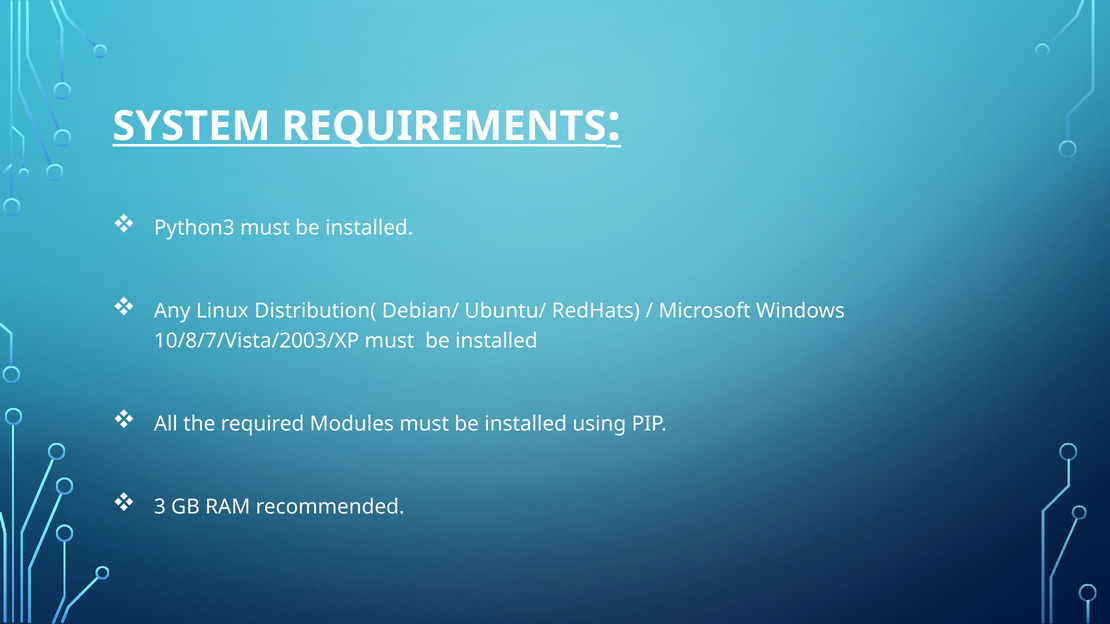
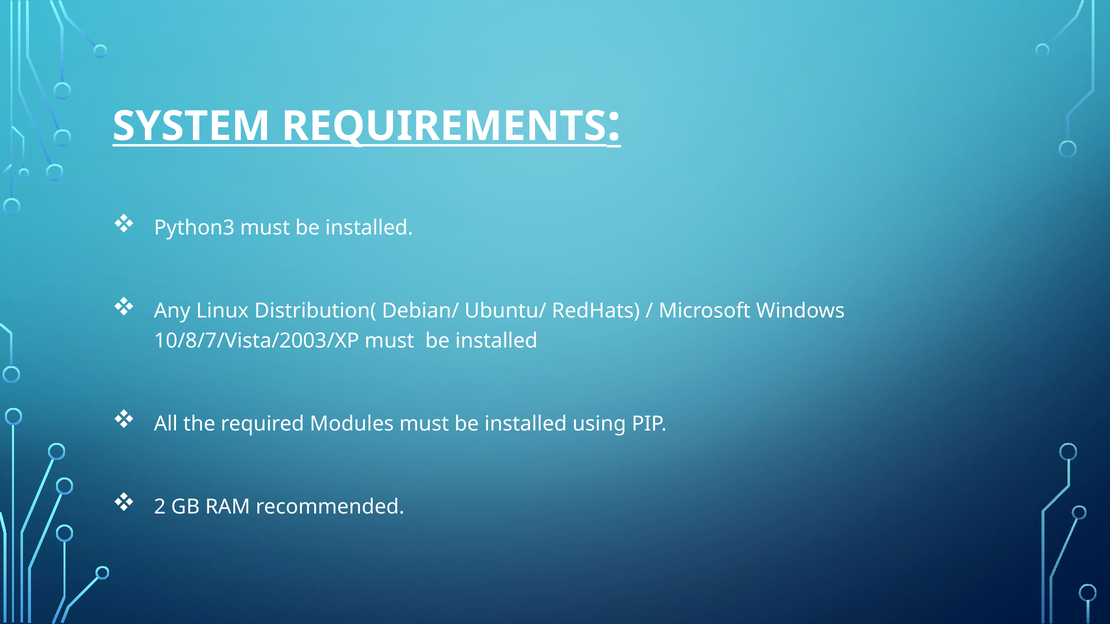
3: 3 -> 2 (160, 507)
